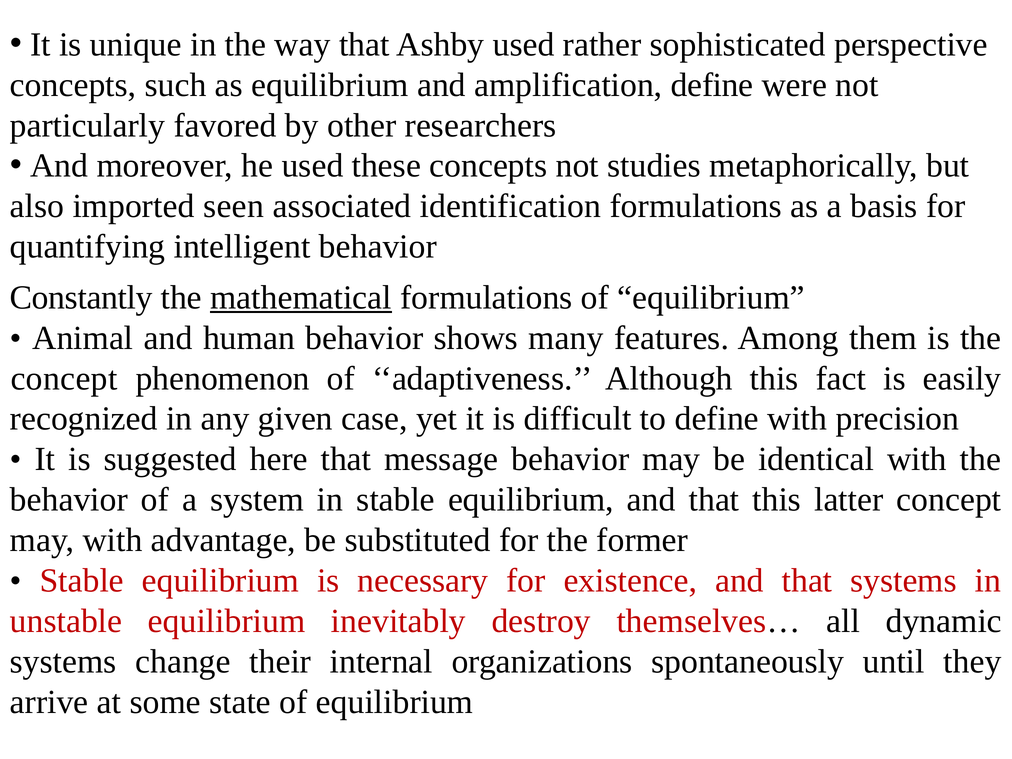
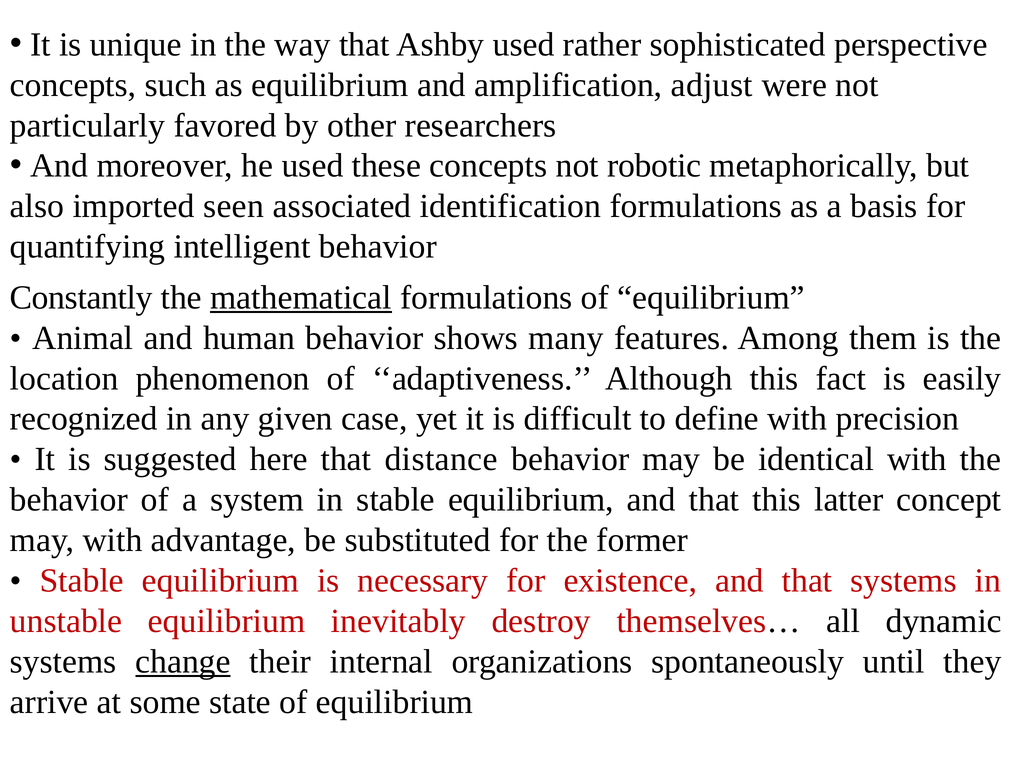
amplification define: define -> adjust (712, 85)
studies: studies -> robotic (654, 166)
concept: concept -> location (64, 378)
message: message -> distance (441, 459)
change underline: none -> present (183, 662)
